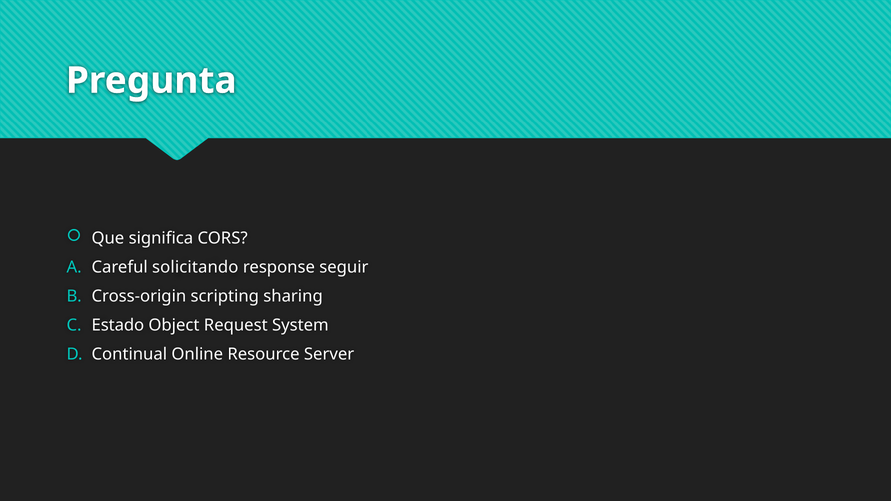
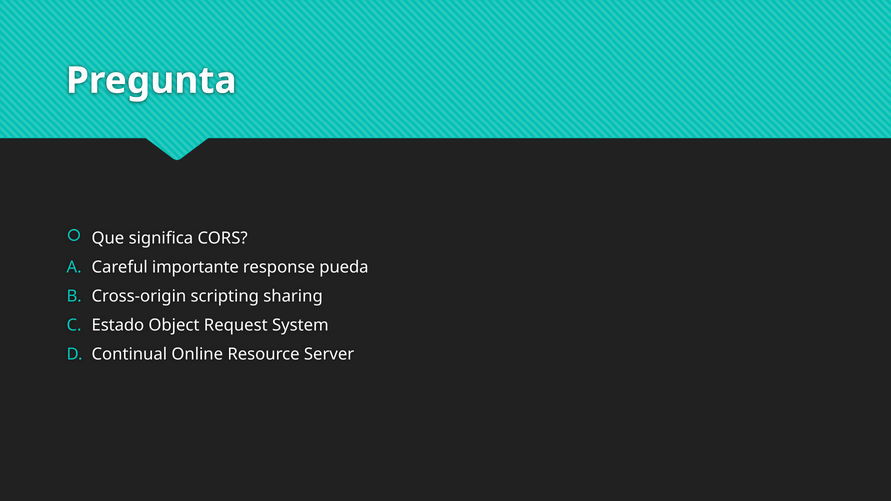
solicitando: solicitando -> importante (195, 267)
seguir: seguir -> pueda (344, 267)
